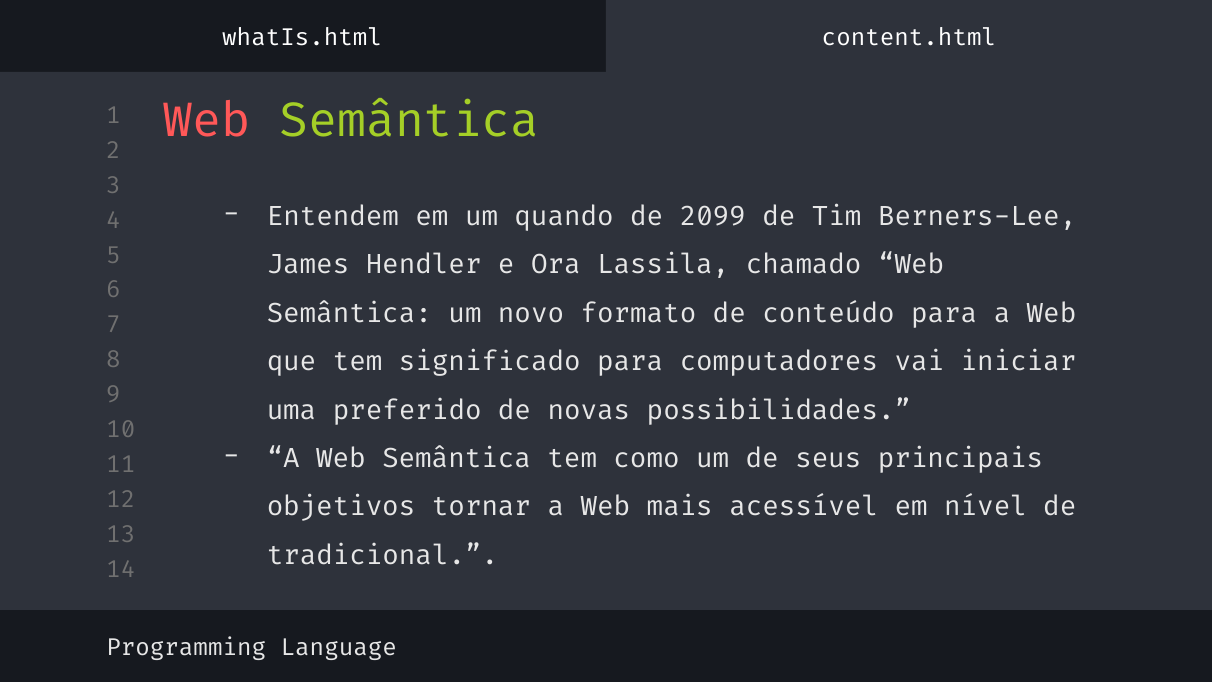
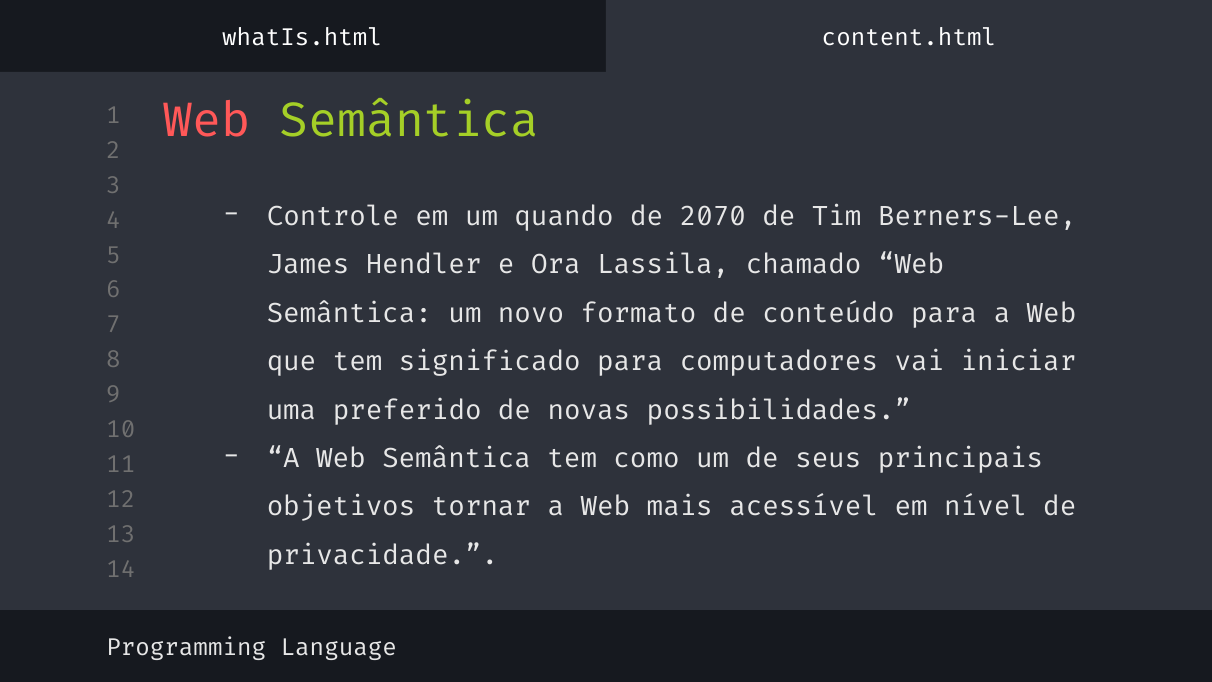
Entendem: Entendem -> Controle (333, 216)
2099: 2099 -> 2070 (713, 216)
tradicional: tradicional -> privacidade (382, 555)
